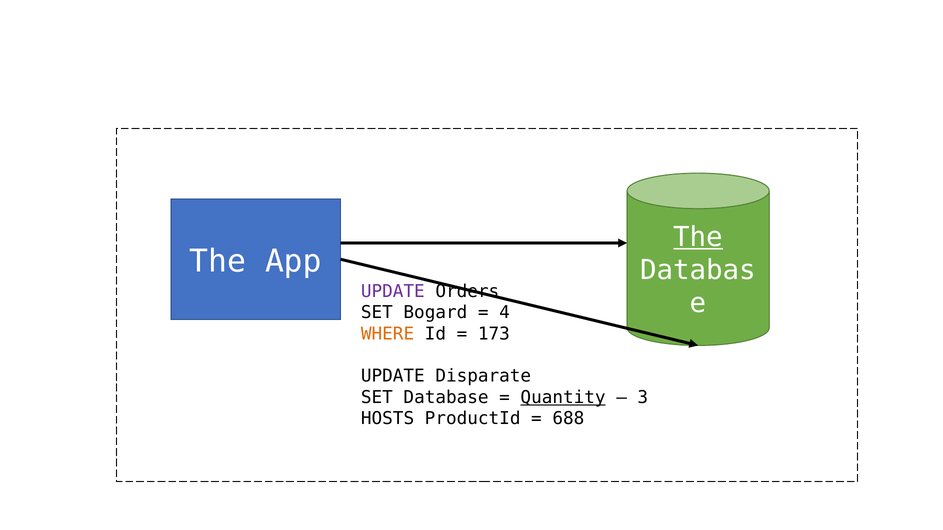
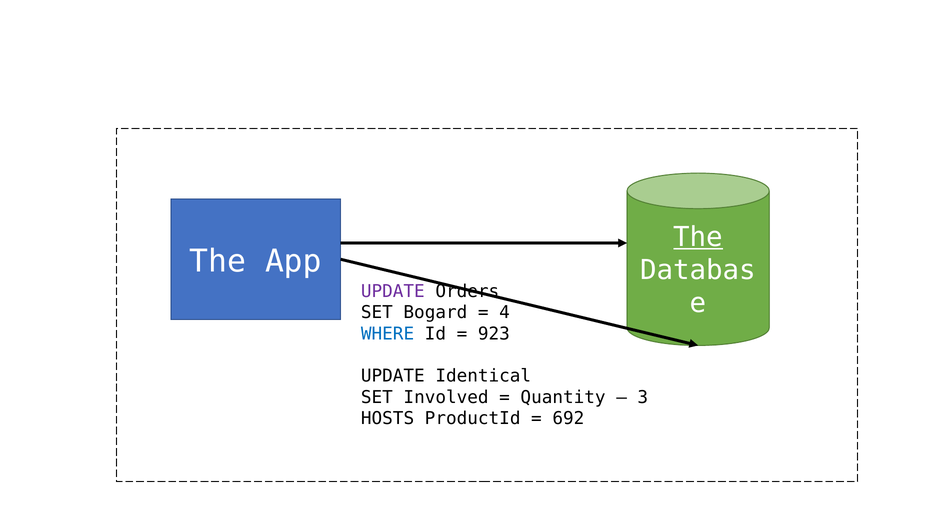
WHERE colour: orange -> blue (388, 334)
173: 173 -> 923 (494, 334)
Disparate: Disparate -> Identical (483, 376)
Database: Database -> Involved (446, 398)
Quantity underline: present -> none (563, 398)
688: 688 -> 692 (568, 419)
